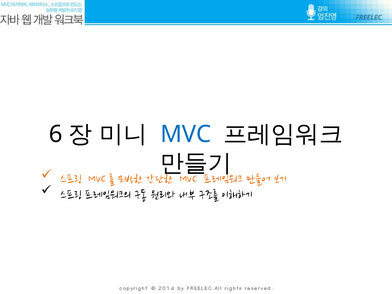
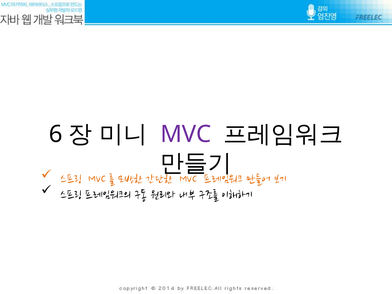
MVC colour: blue -> purple (186, 134)
